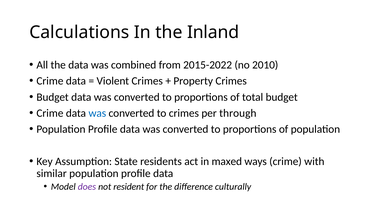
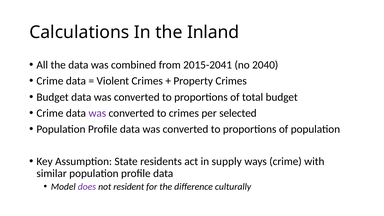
2015-2022: 2015-2022 -> 2015-2041 (208, 65)
2010: 2010 -> 2040 (265, 65)
was colour: blue -> purple (97, 113)
through: through -> selected (238, 113)
maxed: maxed -> supply (227, 161)
